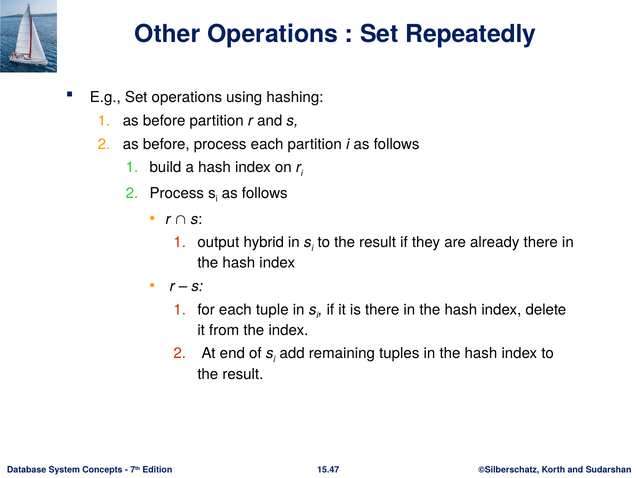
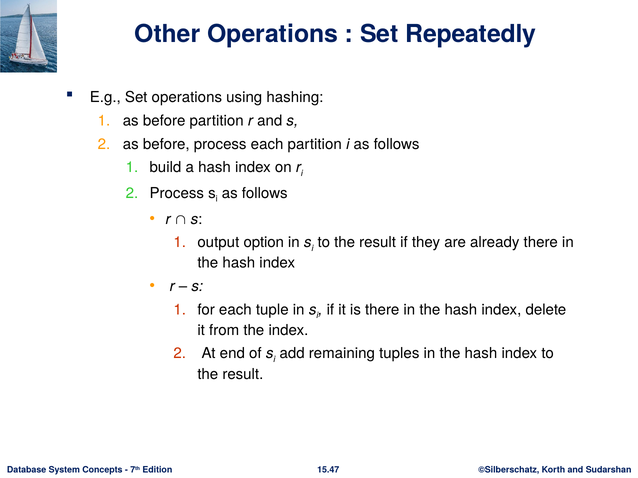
hybrid: hybrid -> option (264, 243)
